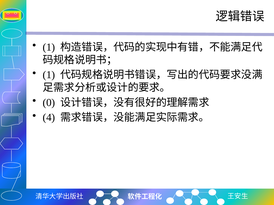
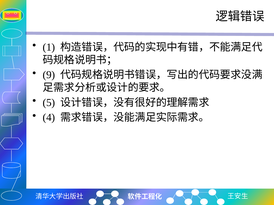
1: 1 -> 9 (49, 75)
0: 0 -> 5 (49, 103)
